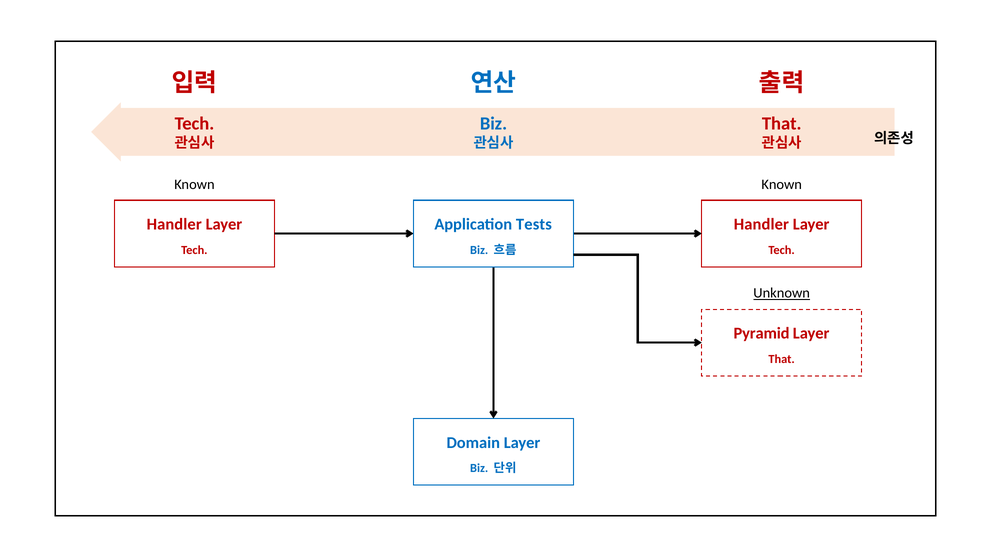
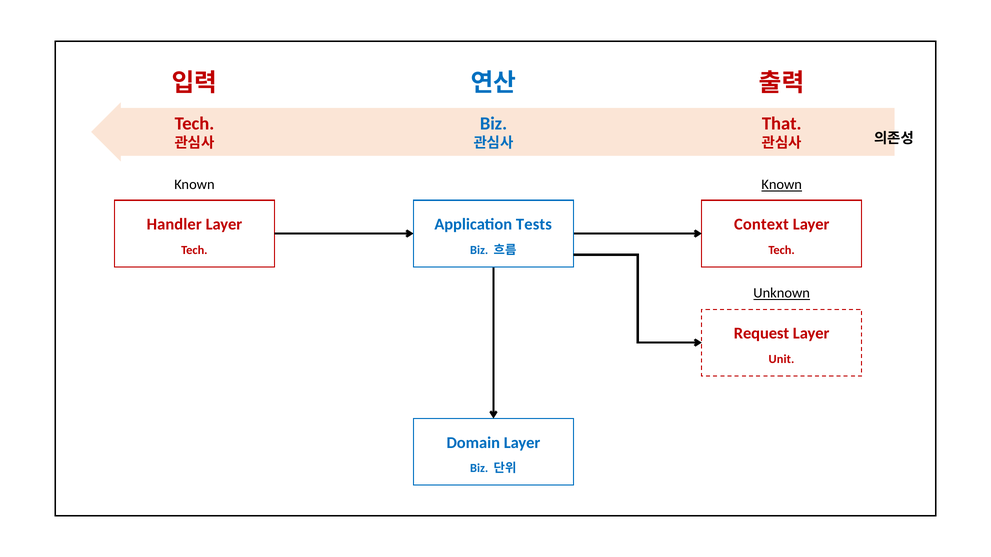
Known underline: none -> present (782, 185)
Handler: Handler -> Context (761, 225)
Pyramid: Pyramid -> Request (762, 334)
That: That -> Unit (782, 359)
